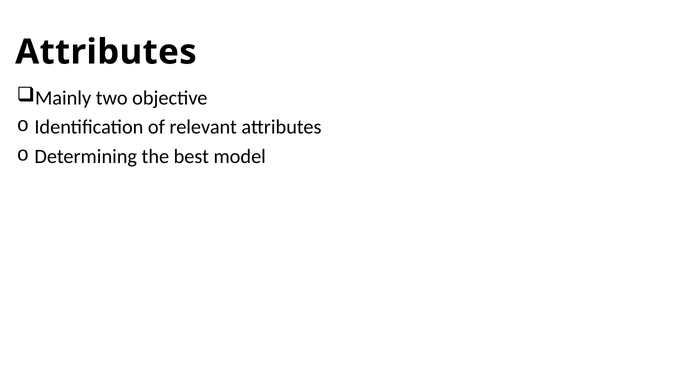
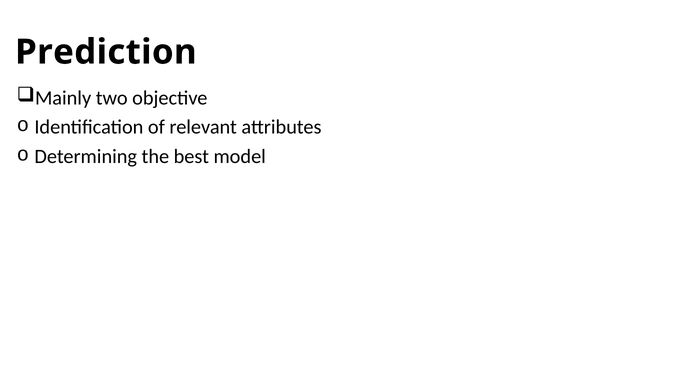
Attributes: Attributes -> Prediction (106, 52)
